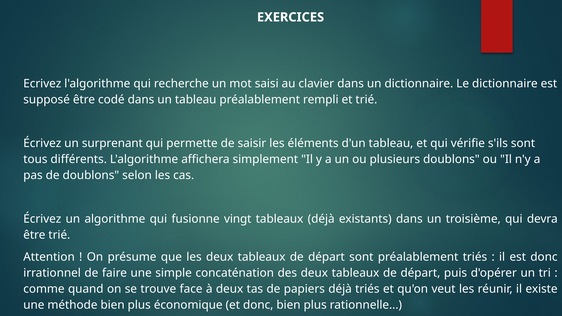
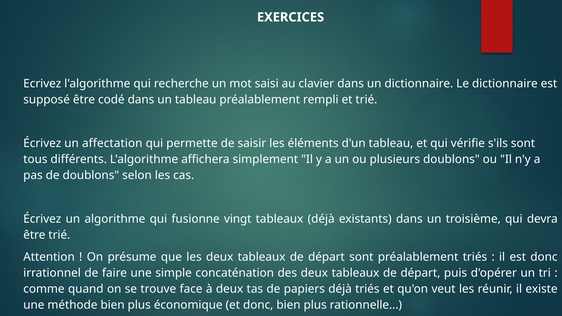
surprenant: surprenant -> affectation (112, 143)
